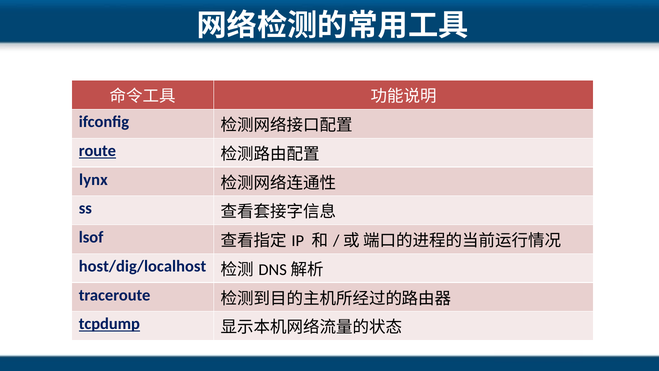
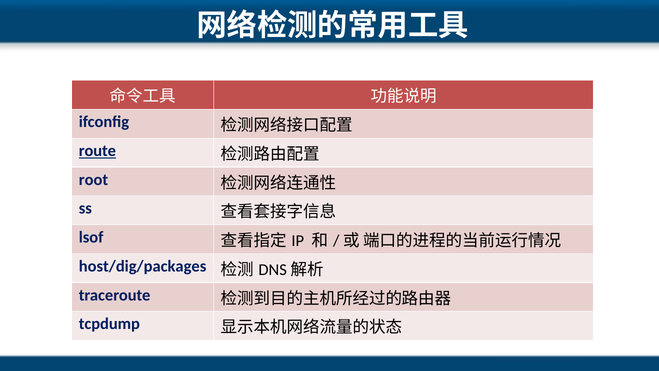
lynx: lynx -> root (93, 179)
host/dig/localhost: host/dig/localhost -> host/dig/packages (143, 266)
tcpdump underline: present -> none (109, 324)
